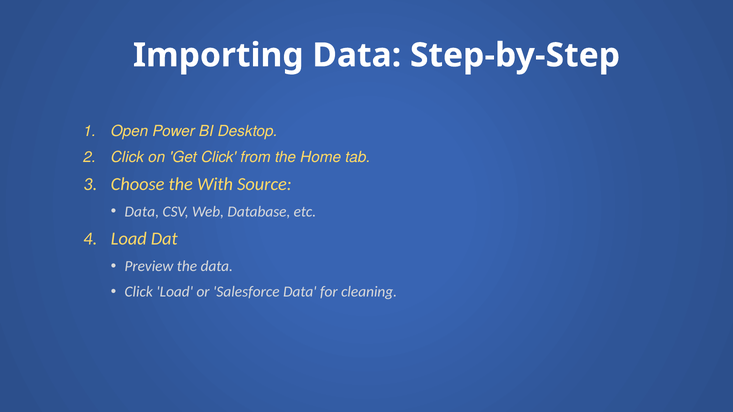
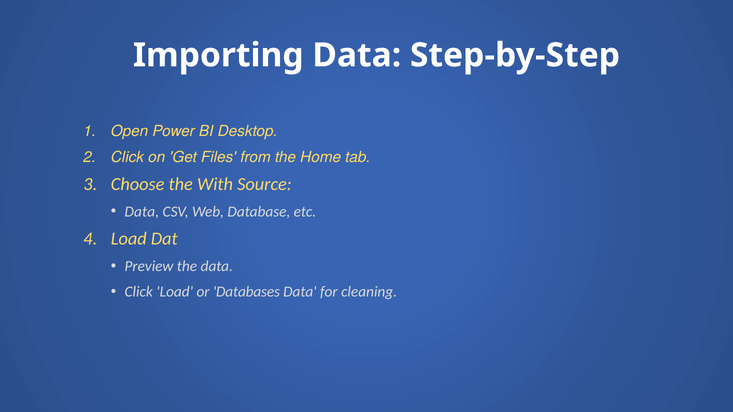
Get Click: Click -> Files (219, 157)
Salesforce: Salesforce -> Databases (246, 292)
